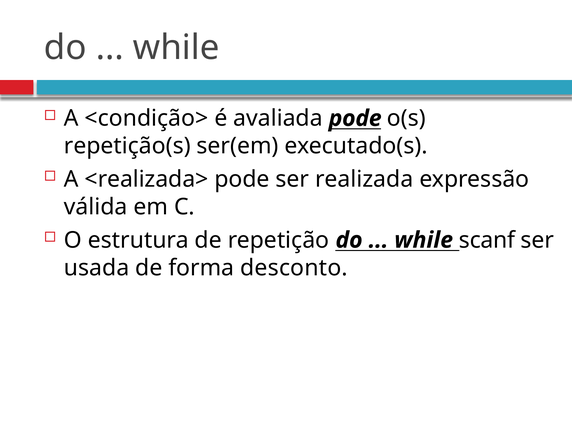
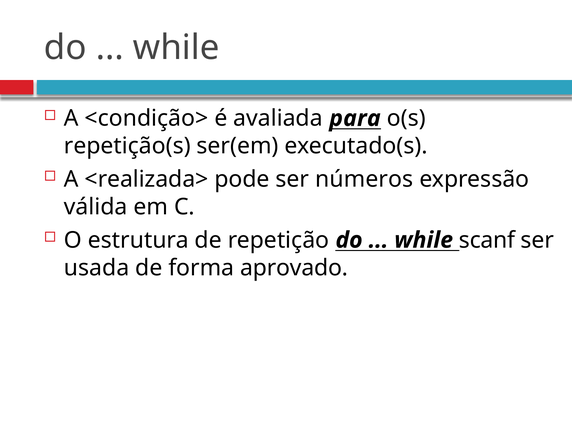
avaliada pode: pode -> para (355, 118)
realizada: realizada -> números (364, 179)
desconto: desconto -> aprovado (294, 268)
